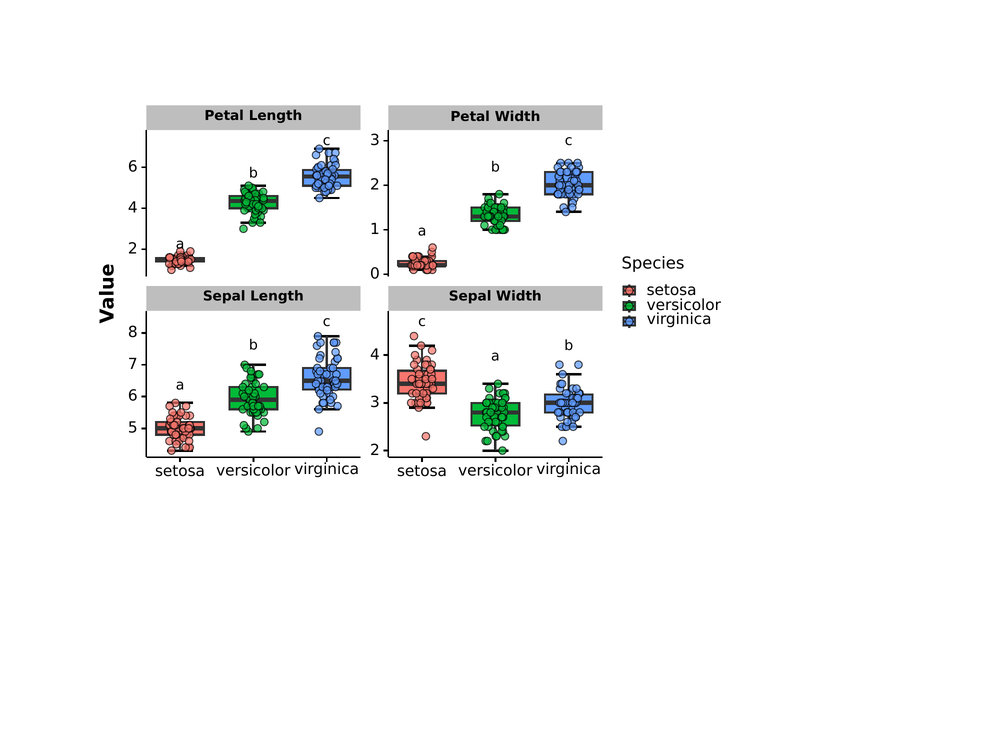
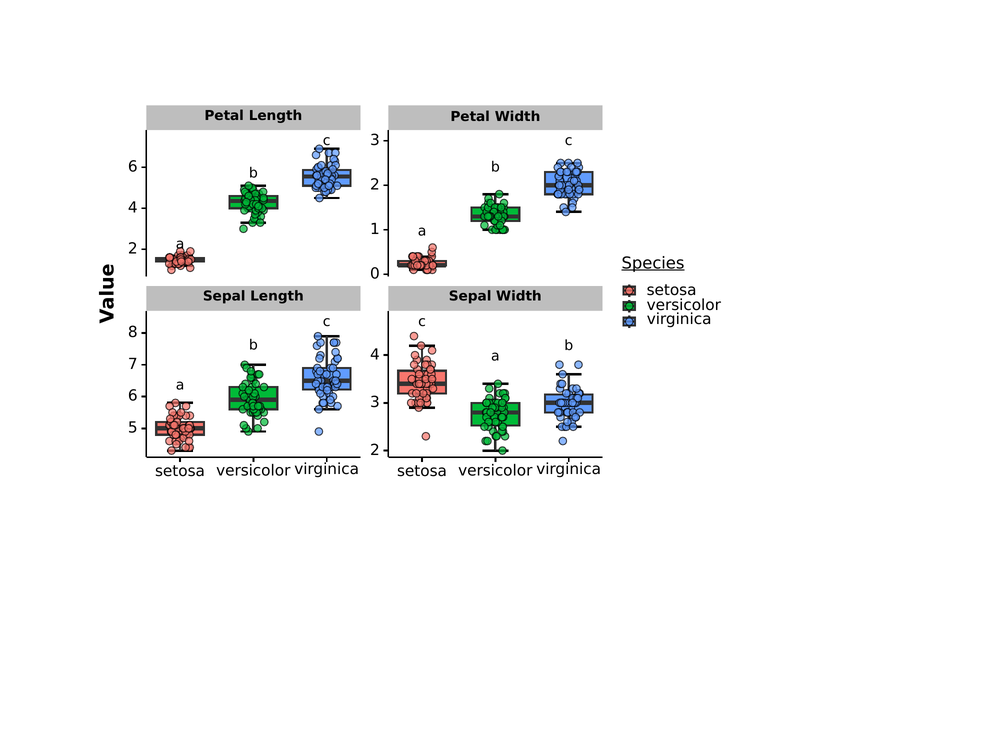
Species underline: none -> present (653, 263)
